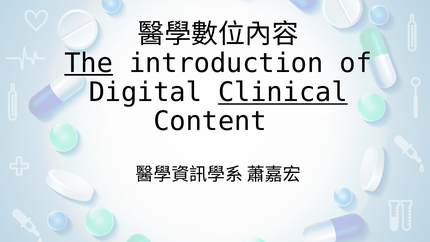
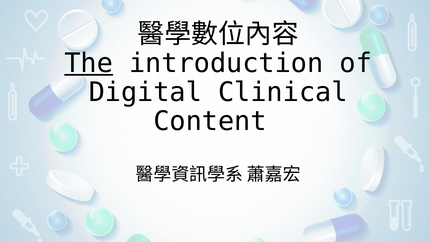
Clinical underline: present -> none (283, 92)
